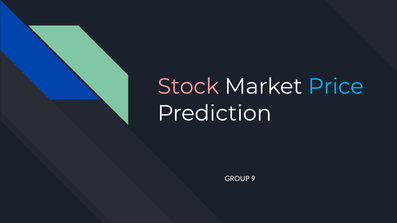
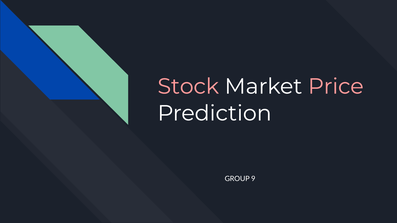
Price colour: light blue -> pink (336, 87)
